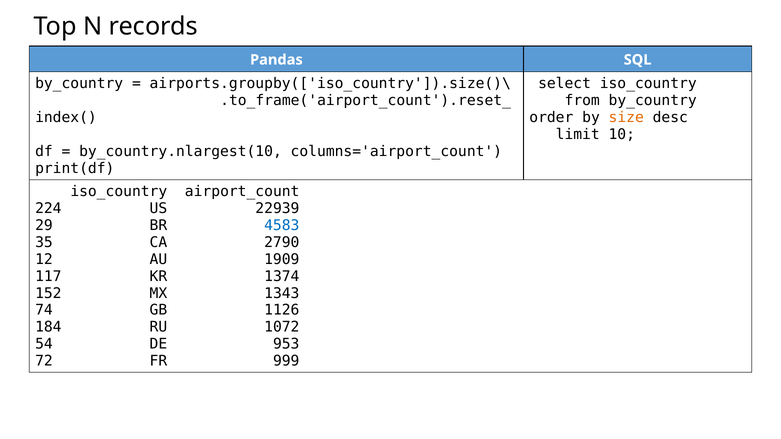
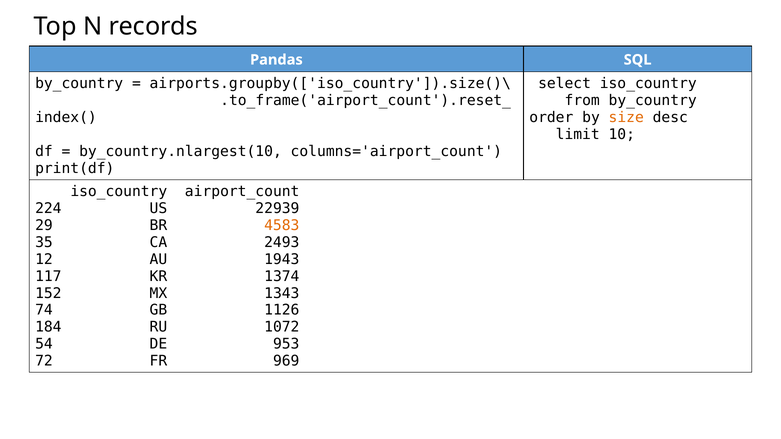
4583 colour: blue -> orange (282, 225)
2790: 2790 -> 2493 (282, 242)
1909: 1909 -> 1943 (282, 259)
999: 999 -> 969 (286, 361)
